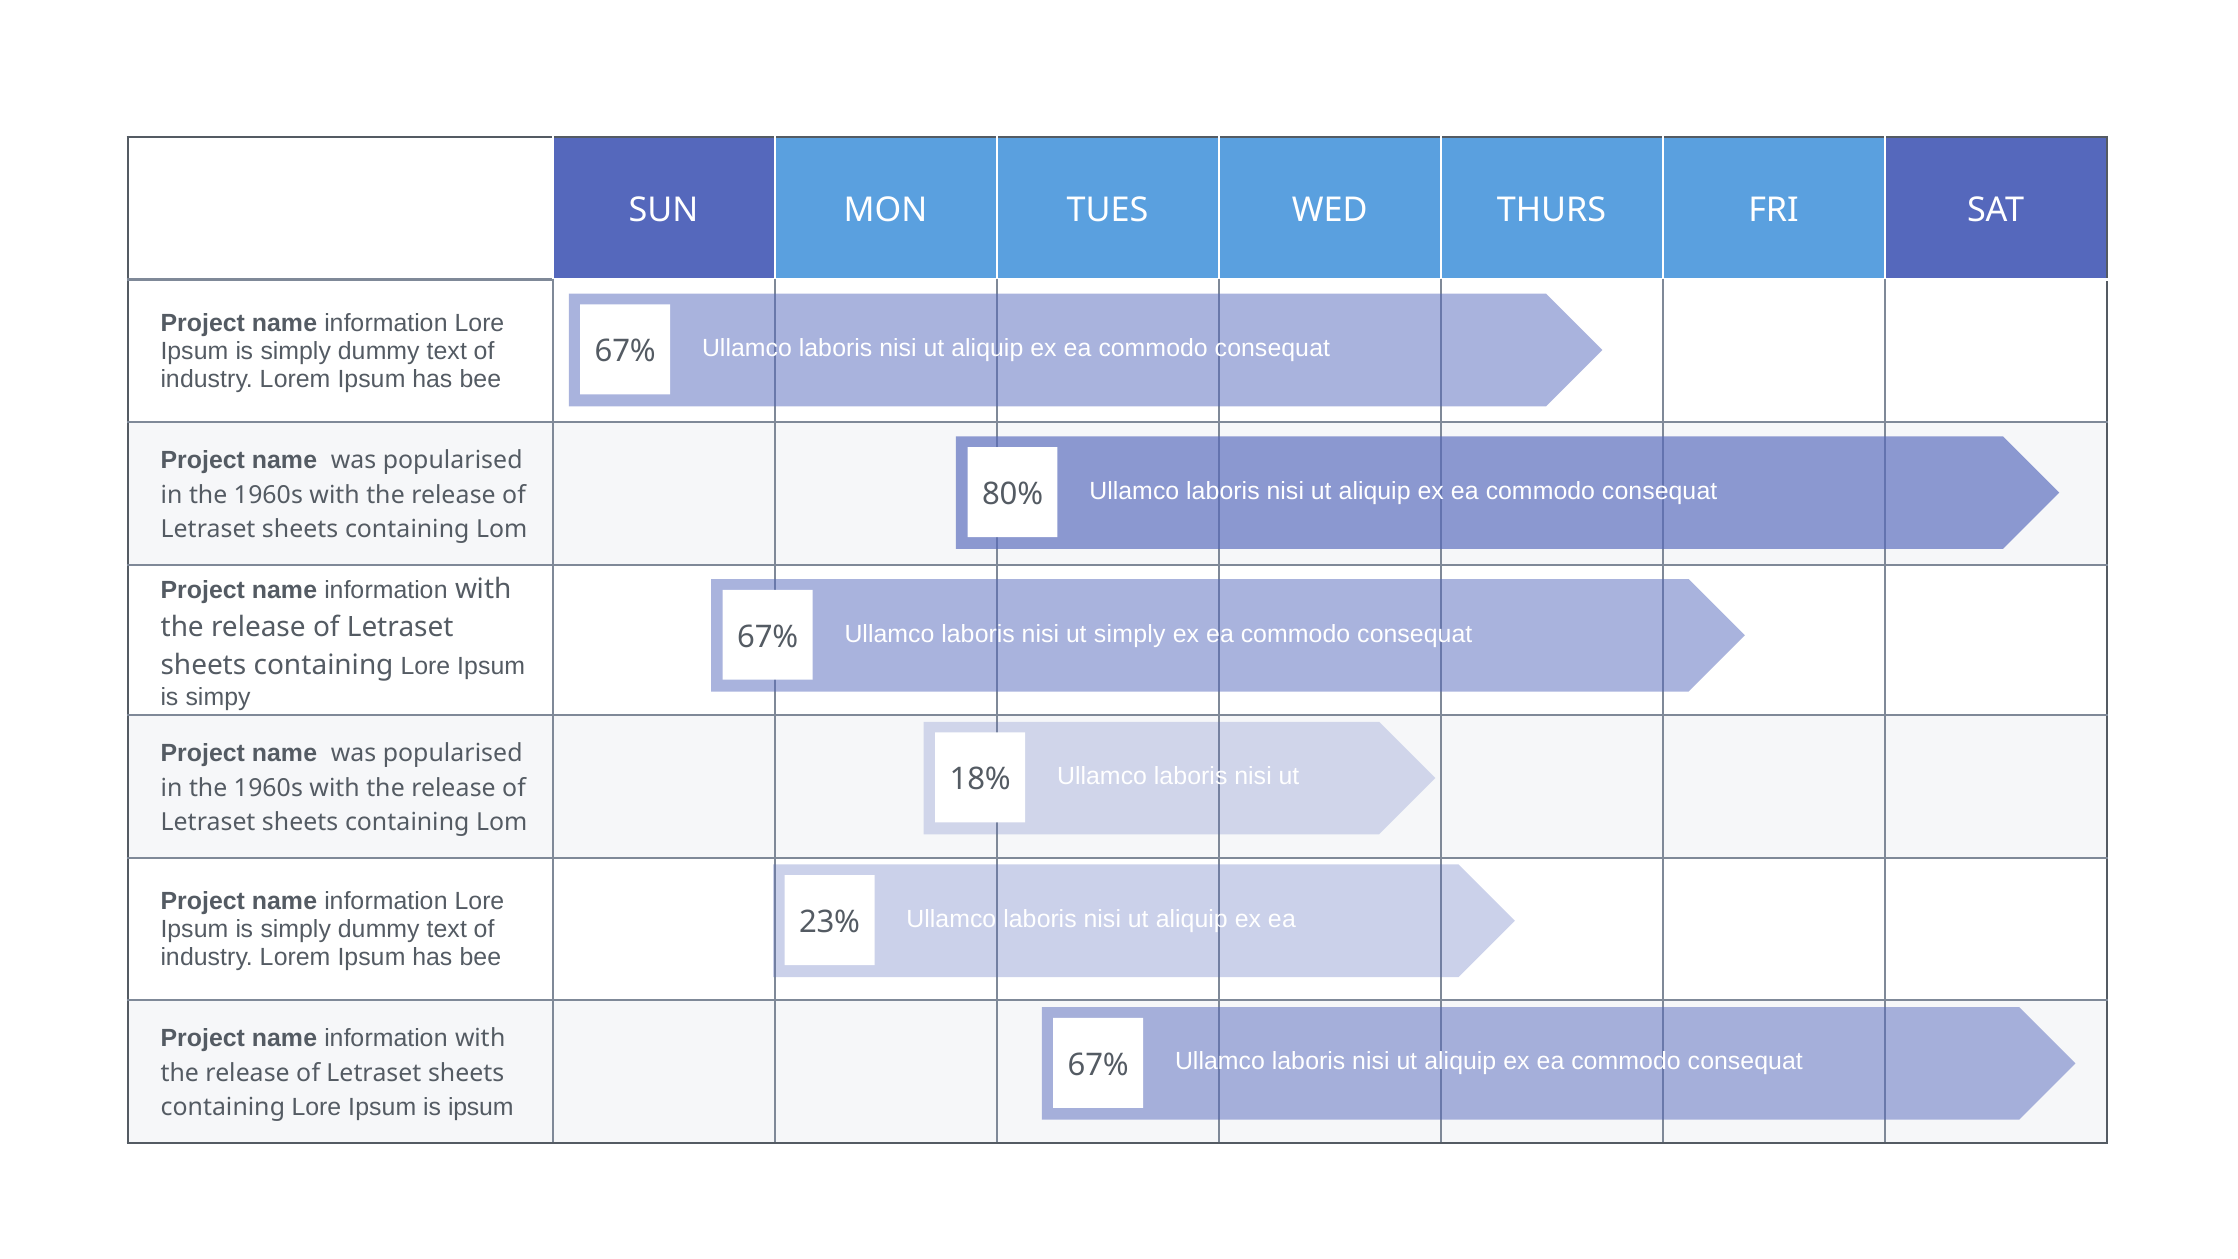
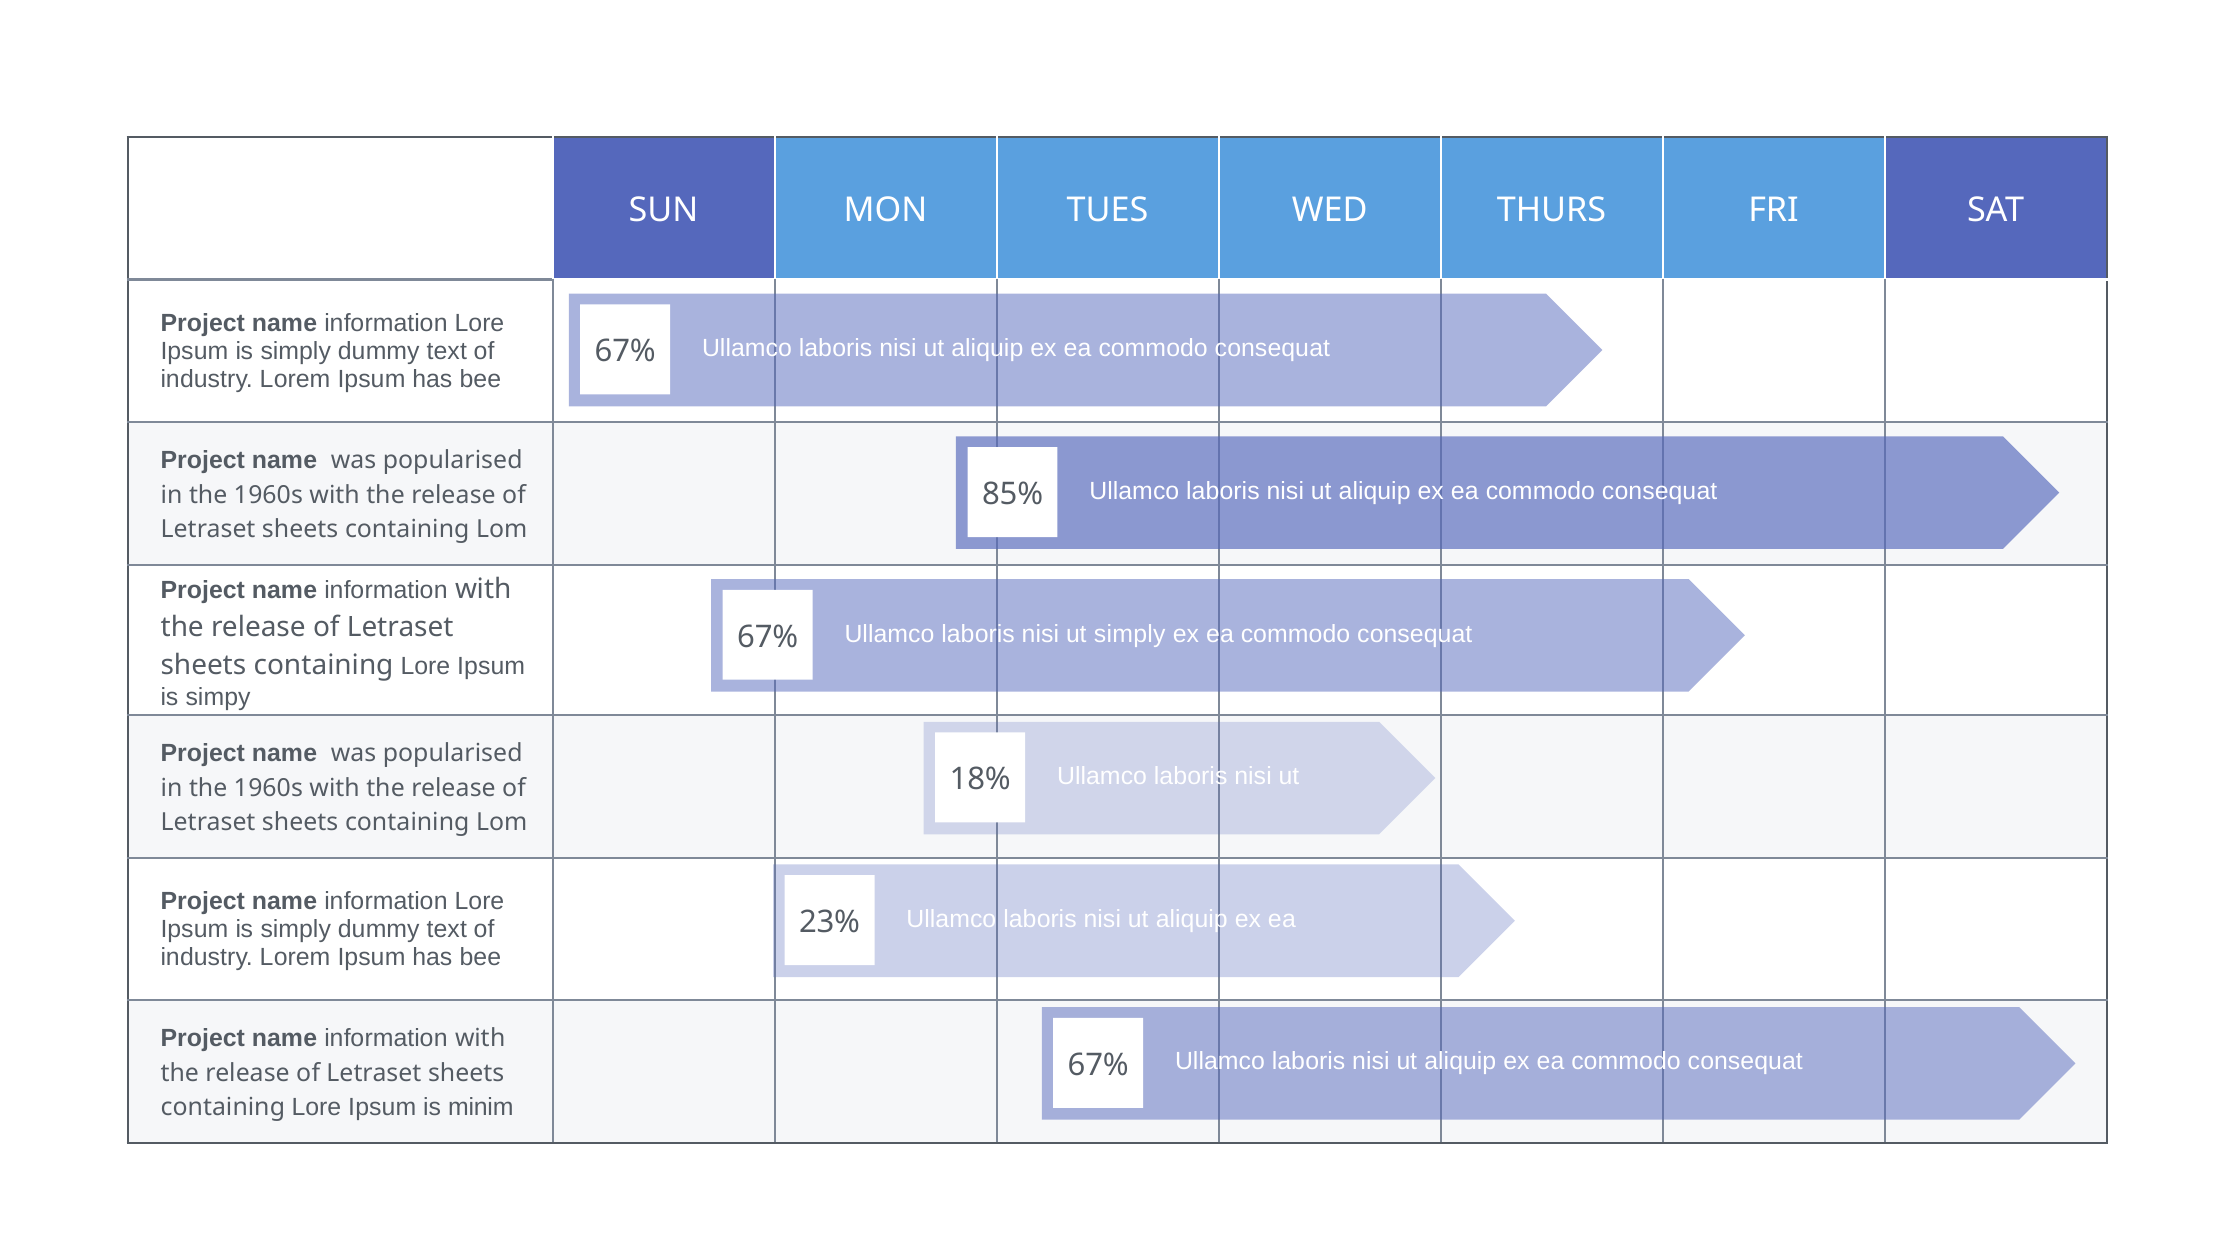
80%: 80% -> 85% (1013, 494)
is ipsum: ipsum -> minim (481, 1107)
